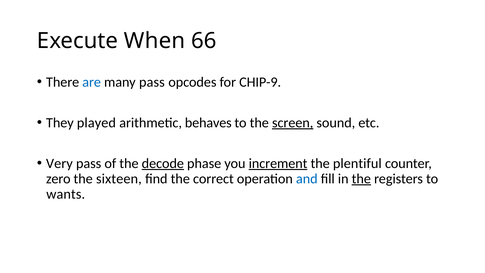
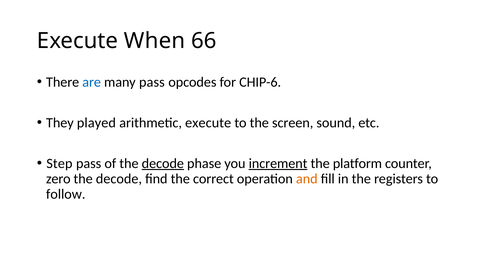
CHIP-9: CHIP-9 -> CHIP-6 (260, 82)
arithmetic behaves: behaves -> execute (208, 123)
screen underline: present -> none (293, 123)
Very: Very -> Step (59, 163)
plentiful: plentiful -> platform (357, 163)
sixteen: sixteen -> decode (119, 179)
and colour: blue -> orange (307, 179)
the underline: present -> none (361, 179)
wants: wants -> follow (66, 194)
